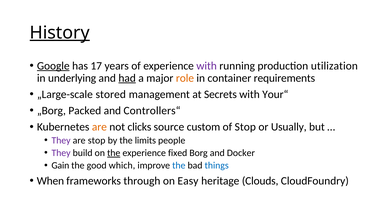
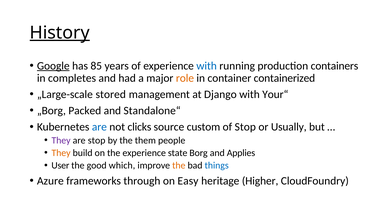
17: 17 -> 85 (96, 66)
with colour: purple -> blue (207, 66)
utilization: utilization -> containers (334, 66)
underlying: underlying -> completes (72, 78)
had underline: present -> none (127, 78)
requirements: requirements -> containerized (284, 78)
Secrets: Secrets -> Django (220, 94)
Controllers“: Controllers“ -> Standalone“ (152, 111)
are colour: orange -> blue (99, 127)
limits: limits -> them (145, 140)
They colour: purple -> orange (61, 153)
the underline: present -> none (114, 153)
fixed: fixed -> state (178, 153)
Docker: Docker -> Applies (241, 153)
Gain: Gain -> User (60, 165)
the colour: blue -> orange (179, 165)
When: When -> Azure (50, 181)
Clouds: Clouds -> Higher (260, 181)
